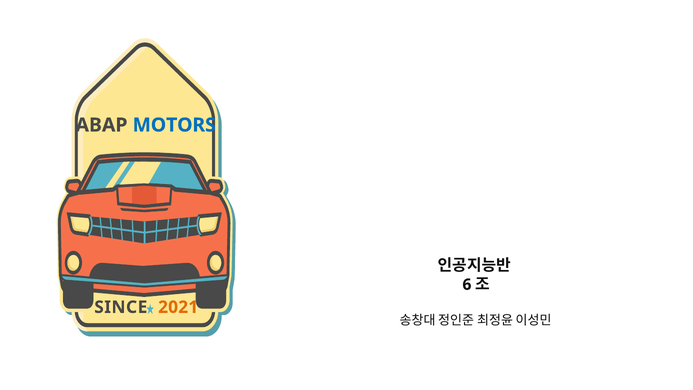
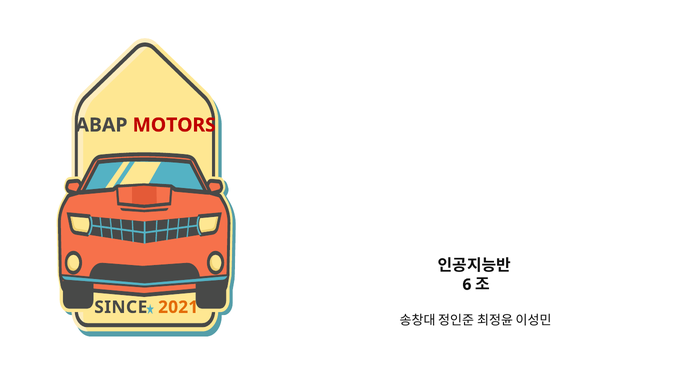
MOTORS colour: blue -> red (174, 125)
